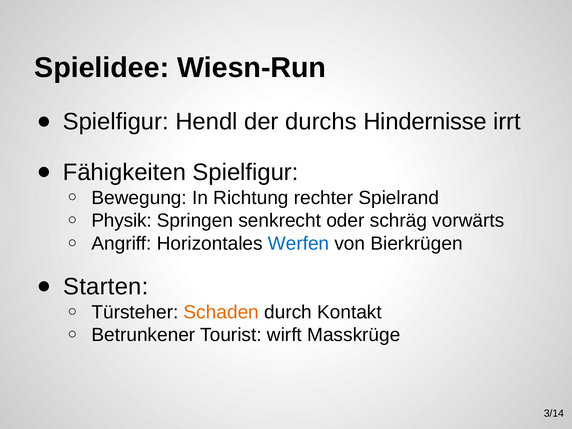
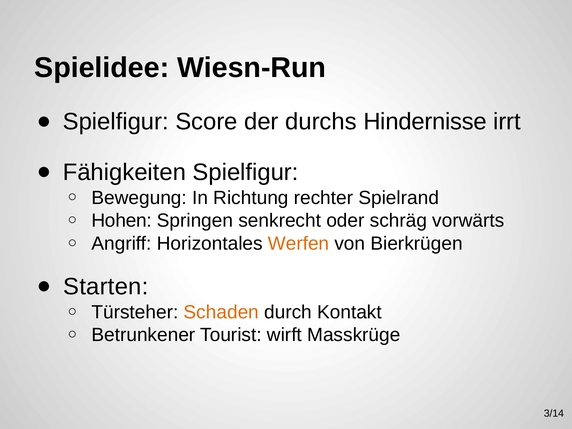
Hendl: Hendl -> Score (206, 122)
Physik: Physik -> Hohen (122, 221)
Werfen colour: blue -> orange (299, 243)
